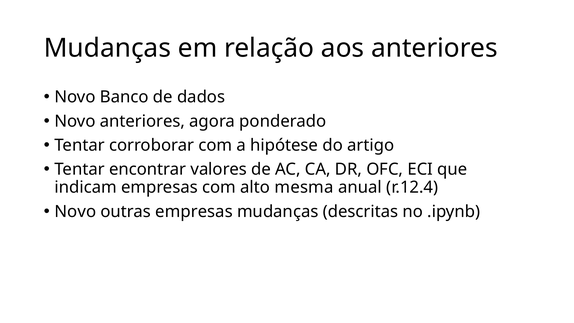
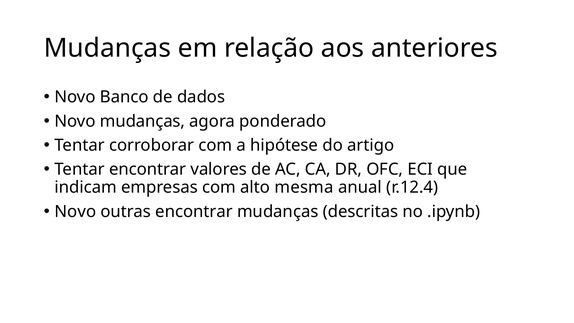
Novo anteriores: anteriores -> mudanças (142, 121)
outras empresas: empresas -> encontrar (194, 211)
